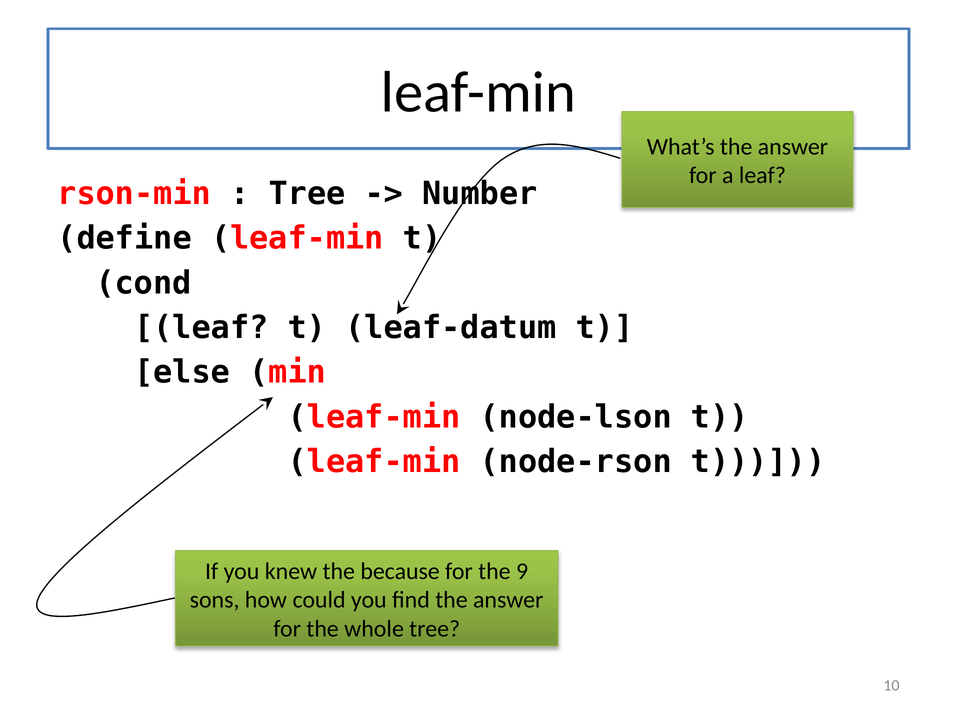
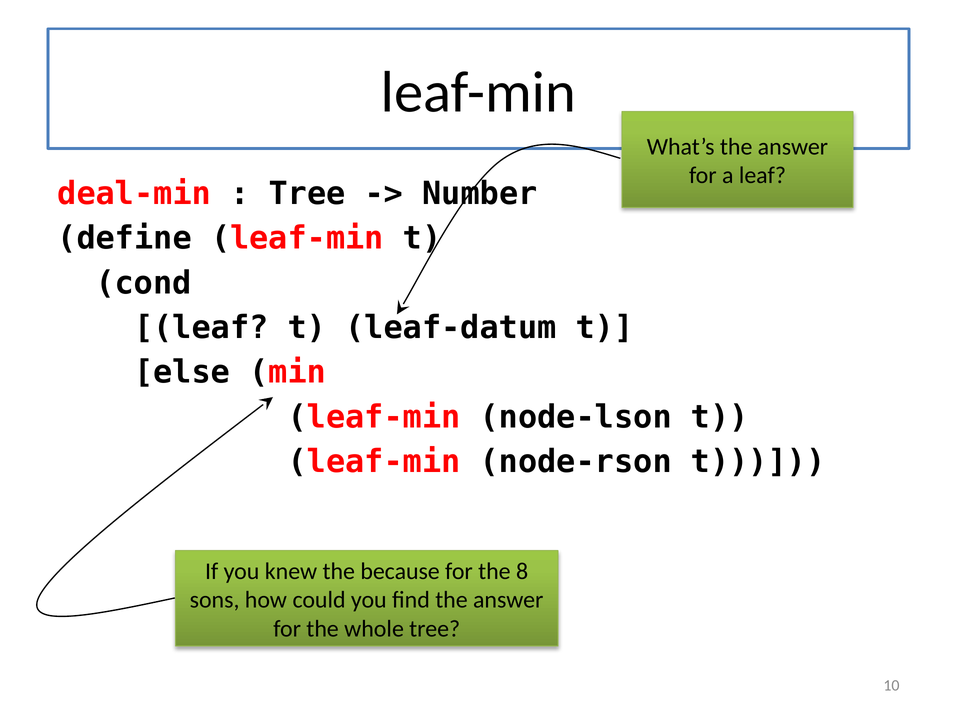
rson-min: rson-min -> deal-min (134, 194)
9: 9 -> 8 (522, 571)
